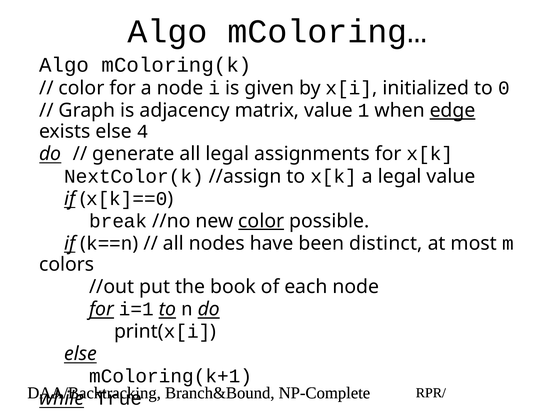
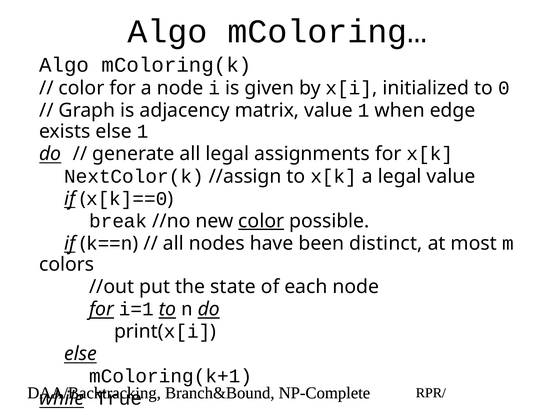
edge underline: present -> none (453, 111)
else 4: 4 -> 1 (143, 132)
book: book -> state (233, 287)
